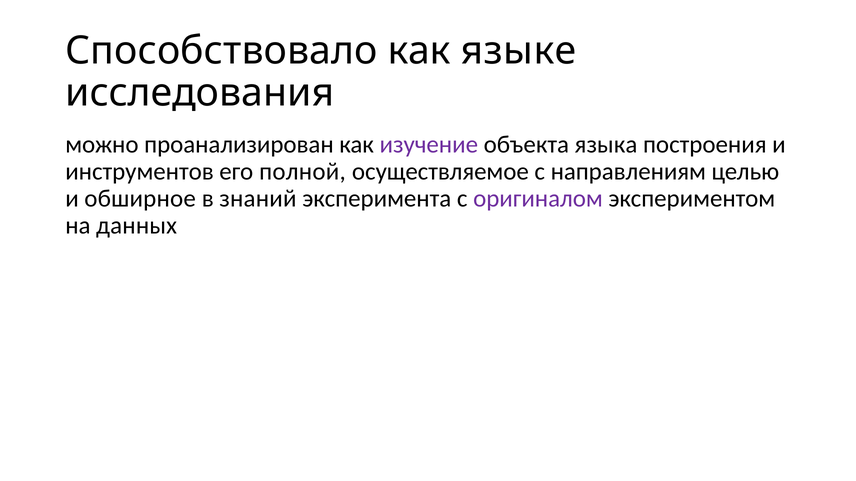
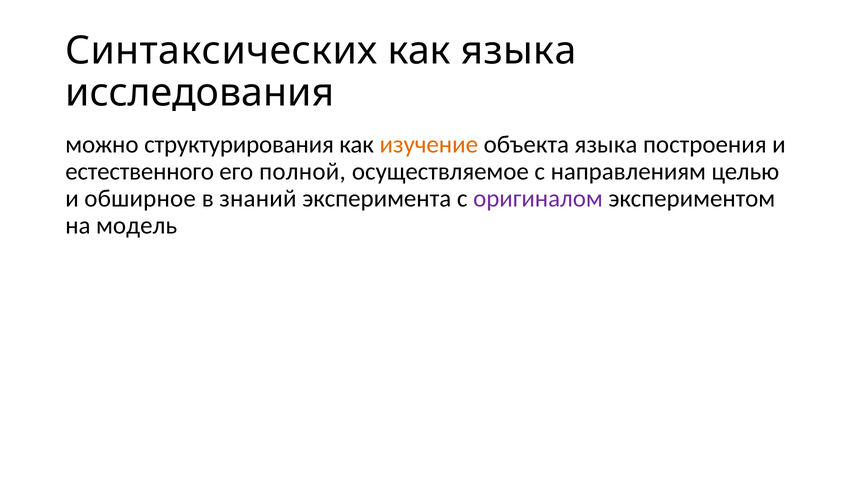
Способствовало: Способствовало -> Синтаксических (221, 51)
как языке: языке -> языка (519, 51)
проанализирован: проанализирован -> структурирования (239, 145)
изучение colour: purple -> orange (429, 145)
инструментов: инструментов -> естественного (140, 172)
данных: данных -> модель (137, 226)
